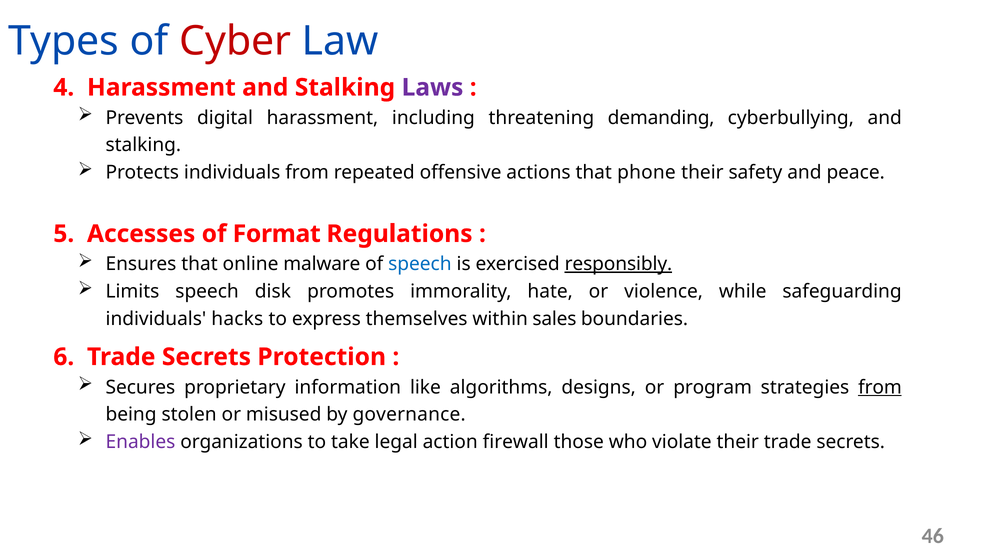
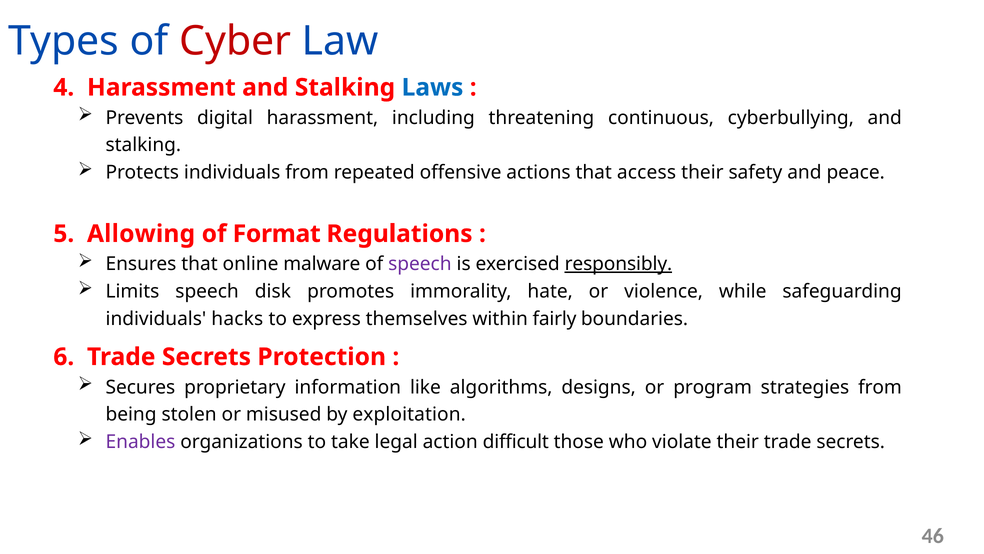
Laws colour: purple -> blue (432, 87)
demanding: demanding -> continuous (661, 118)
phone: phone -> access (646, 172)
Accesses: Accesses -> Allowing (141, 234)
speech colour: blue -> purple (420, 264)
sales: sales -> fairly (554, 319)
from underline: present -> none (880, 387)
governance: governance -> exploitation (409, 414)
firewall: firewall -> difficult (516, 442)
